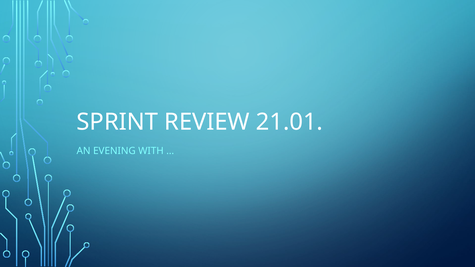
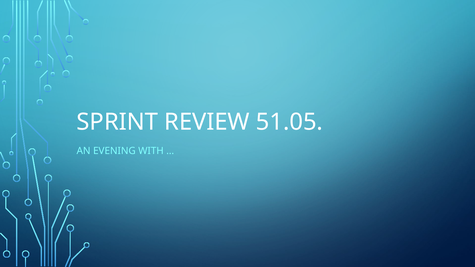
21.01: 21.01 -> 51.05 (289, 122)
